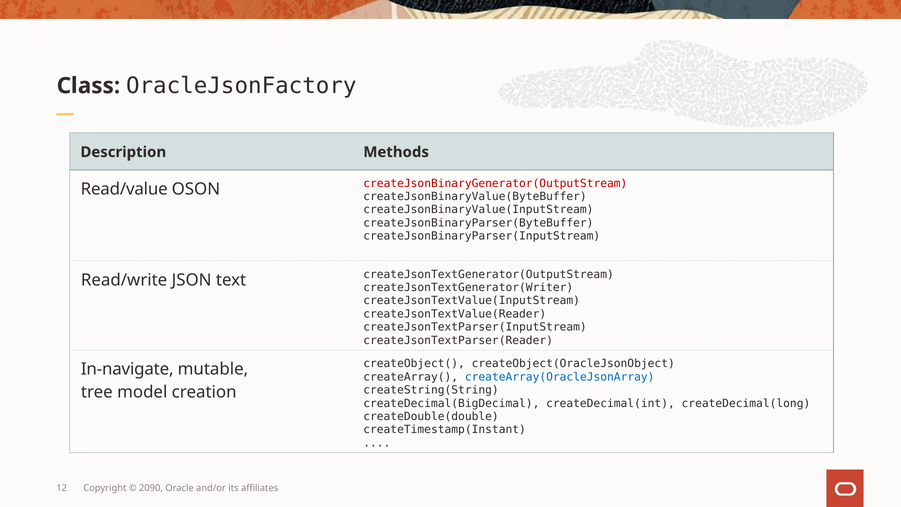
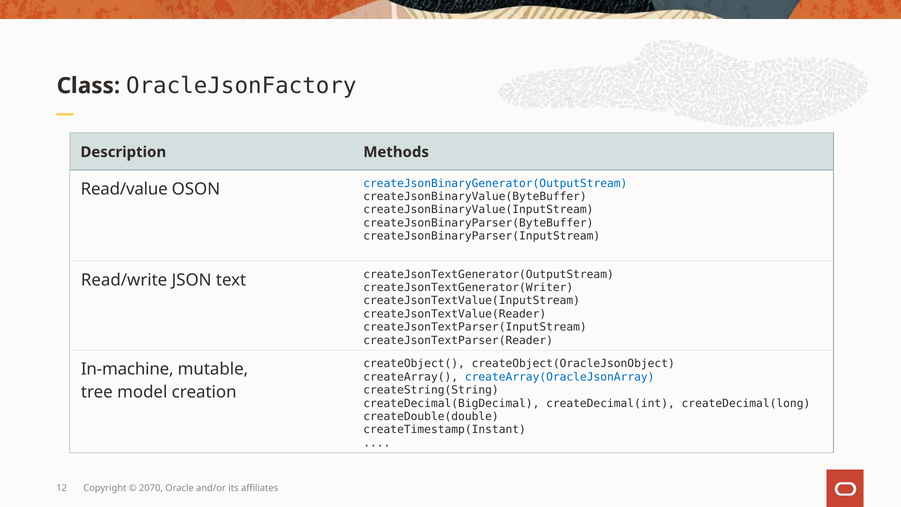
createJsonBinaryGenerator(OutputStream colour: red -> blue (495, 183)
In-navigate: In-navigate -> In-machine (127, 369)
2090: 2090 -> 2070 (151, 488)
